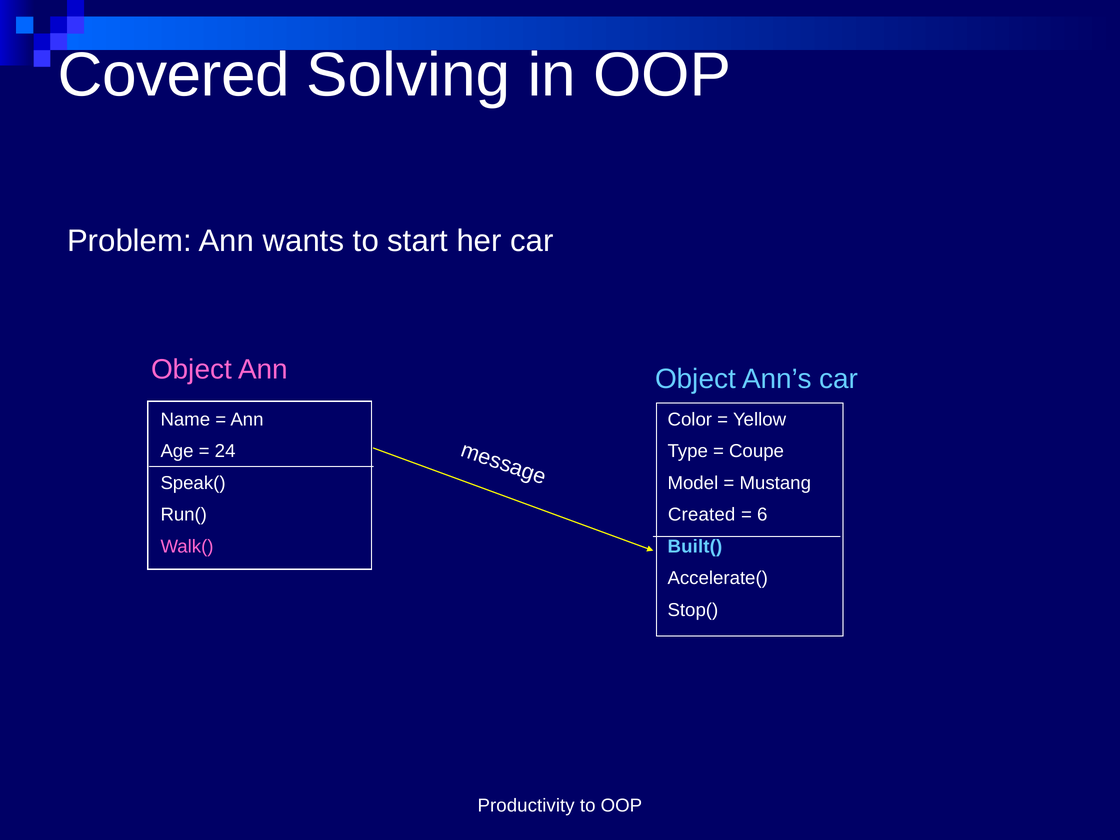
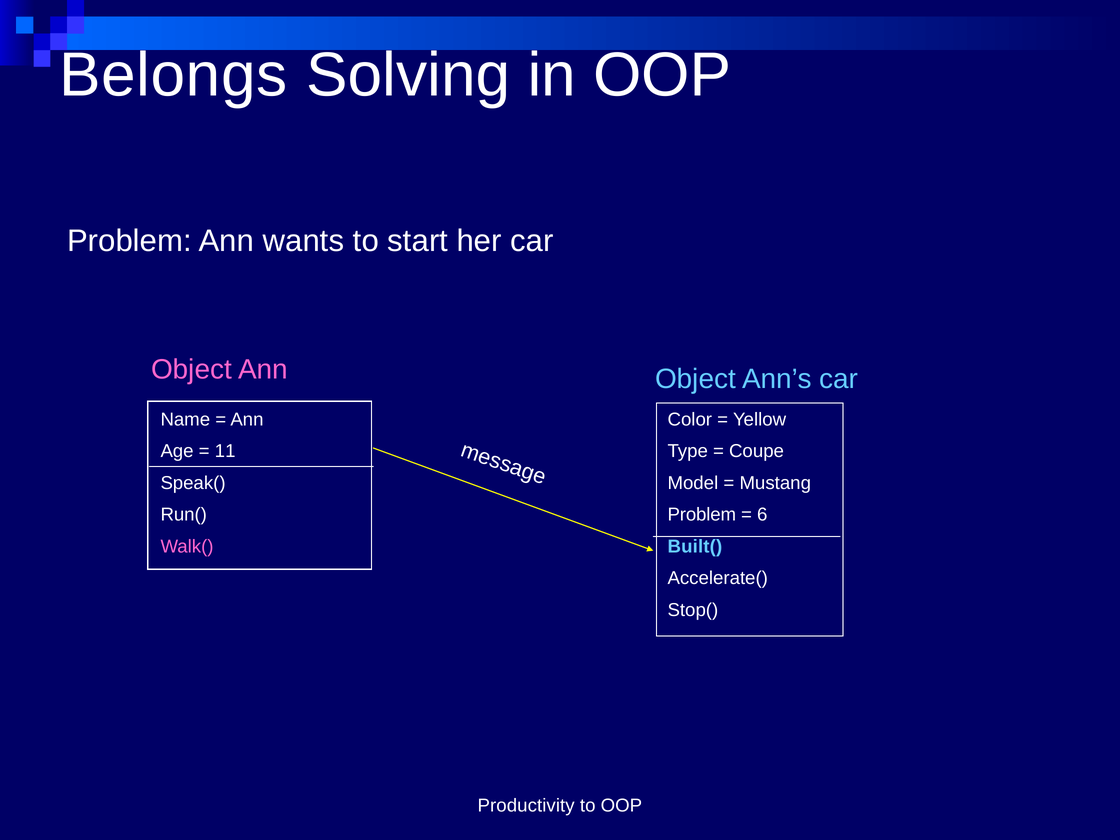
Covered: Covered -> Belongs (173, 75)
24: 24 -> 11 (225, 451)
Created: Created -> Problem (702, 515)
